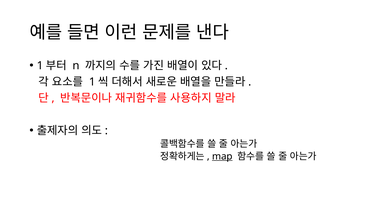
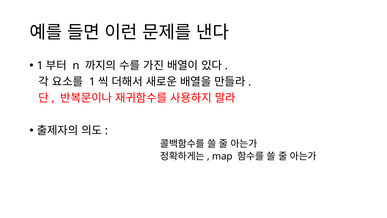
map underline: present -> none (222, 156)
